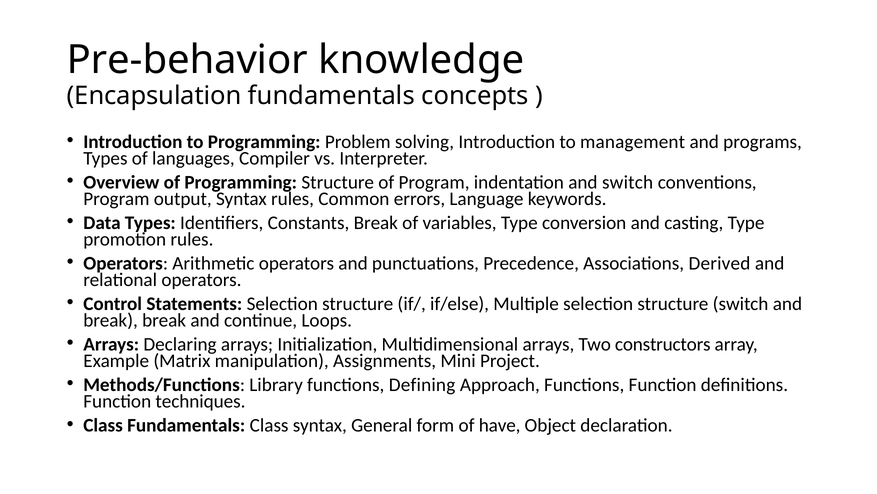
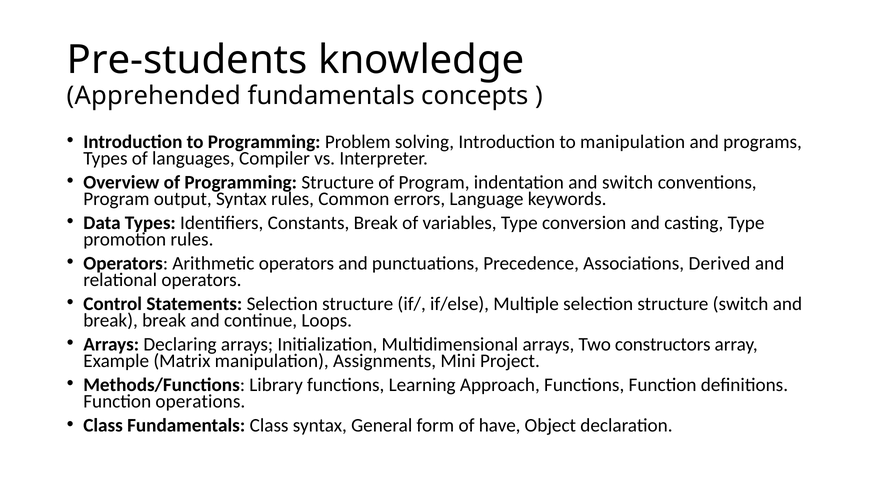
Pre-behavior: Pre-behavior -> Pre-students (187, 60)
Encapsulation: Encapsulation -> Apprehended (154, 95)
to management: management -> manipulation (633, 142)
Defining: Defining -> Learning (422, 384)
techniques: techniques -> operations (200, 401)
